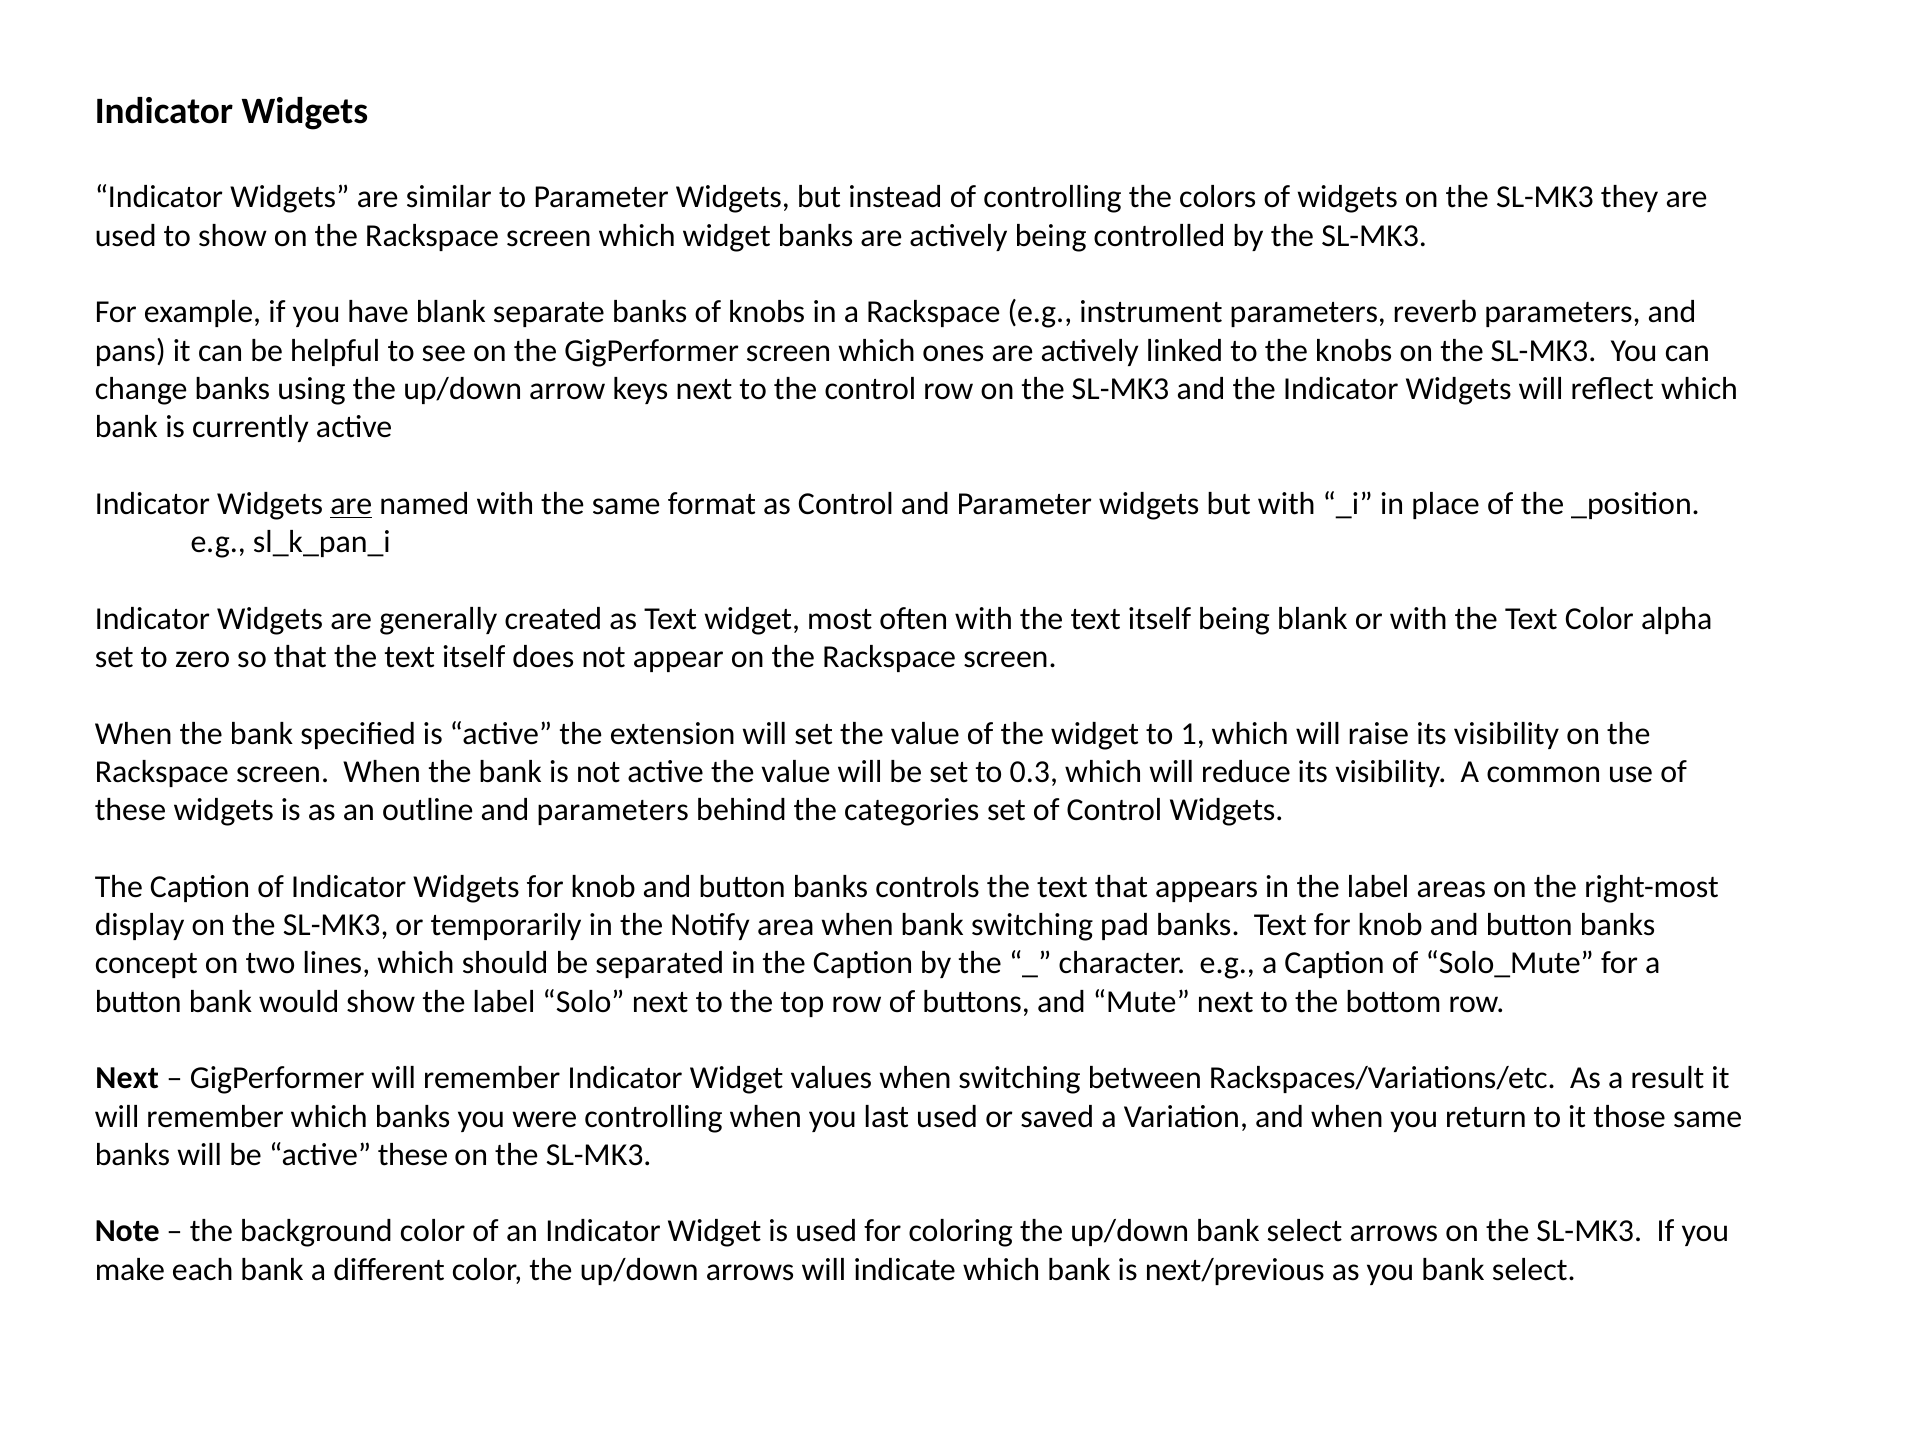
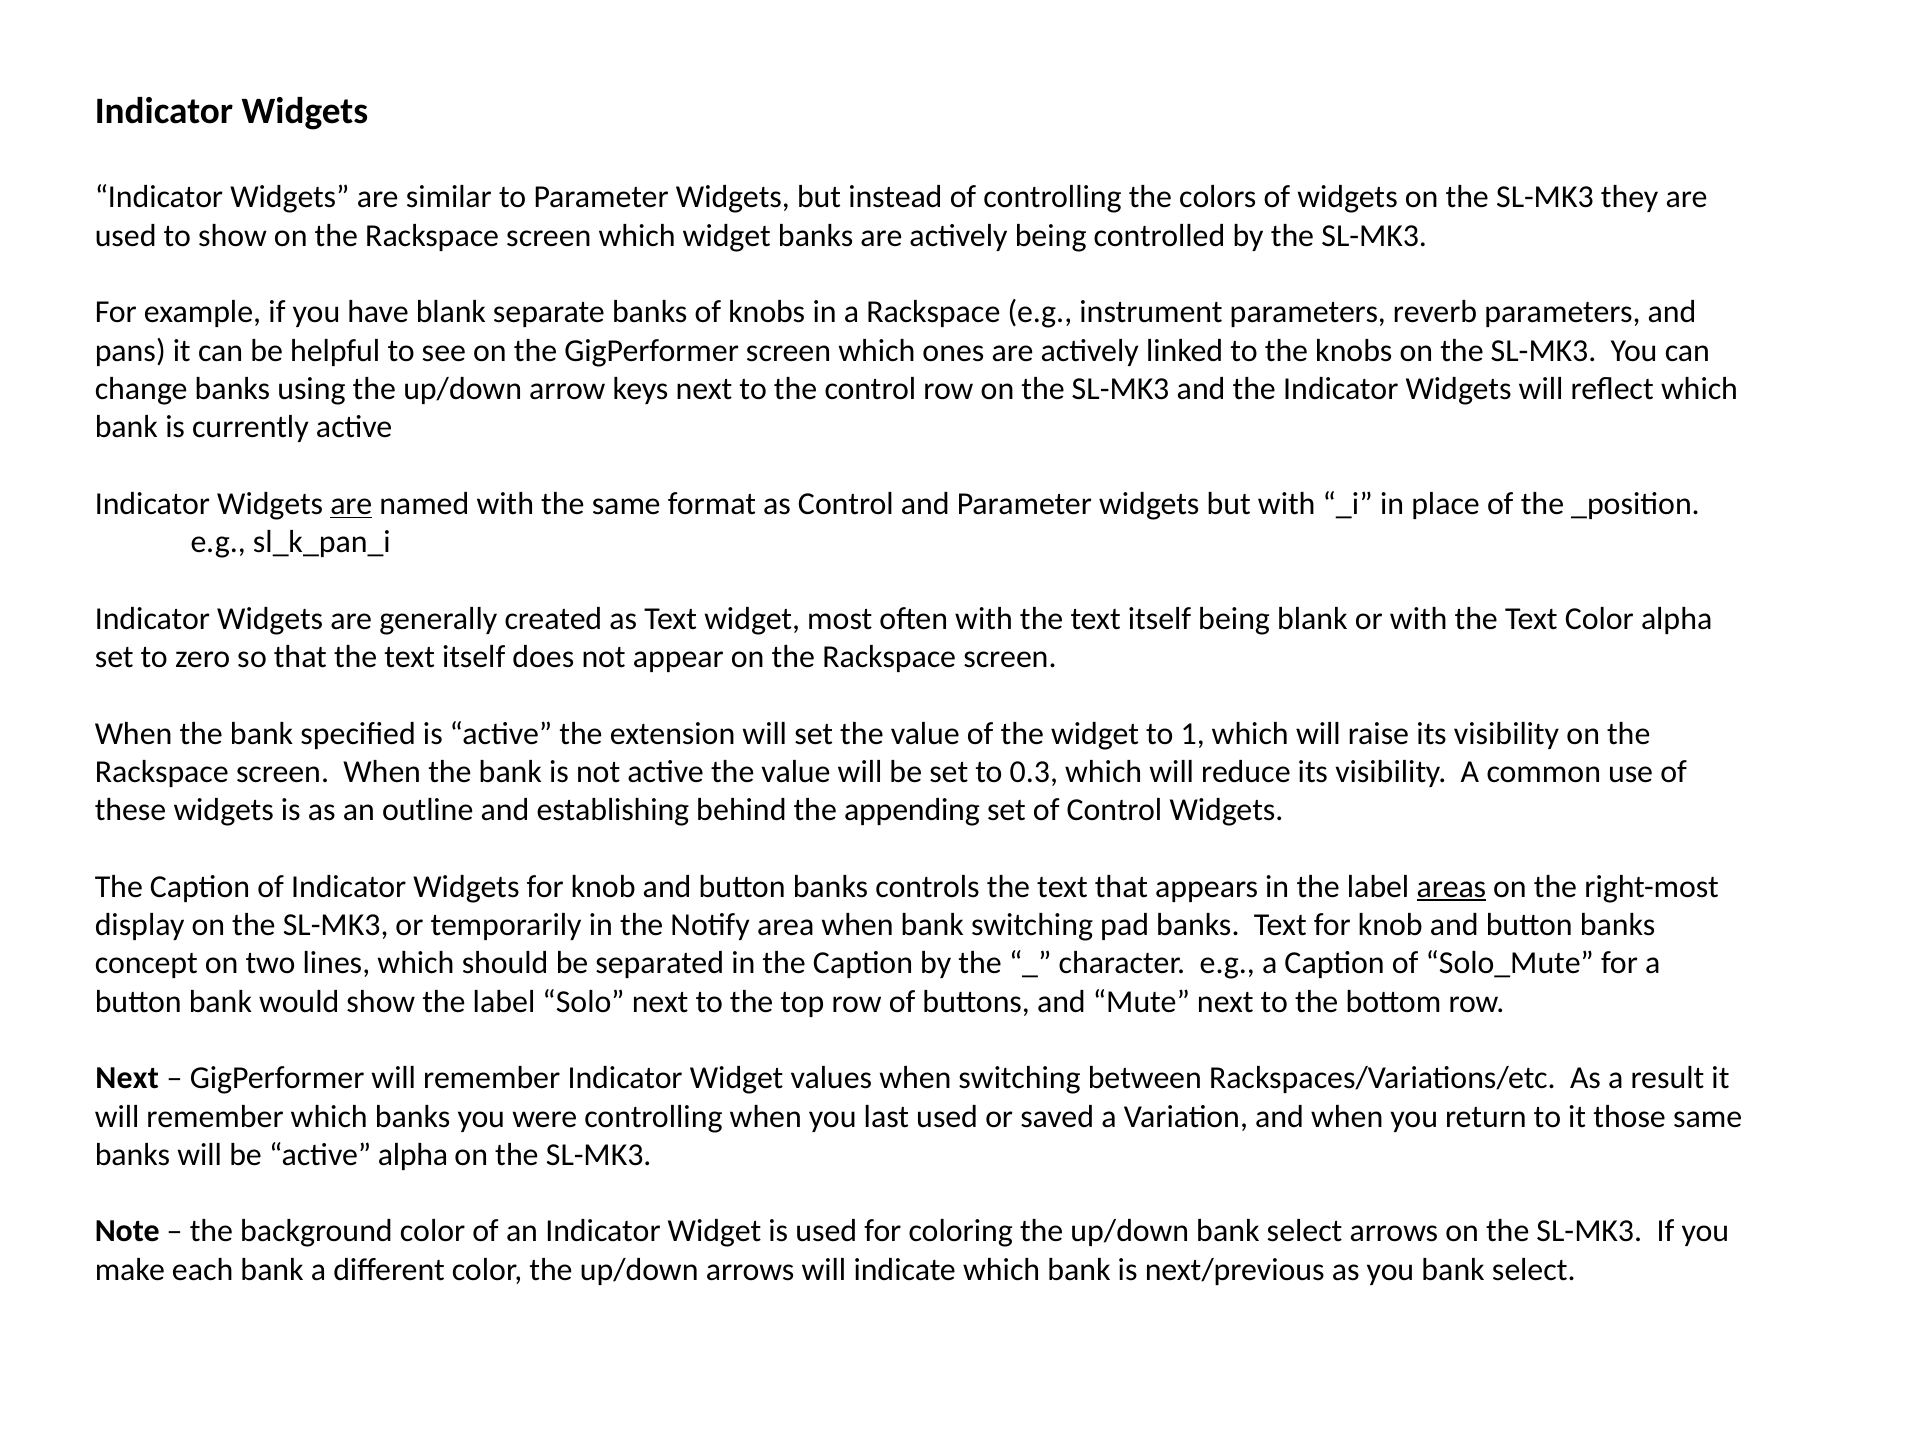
and parameters: parameters -> establishing (613, 810)
categories: categories -> appending (912, 810)
areas underline: none -> present (1451, 887)
active these: these -> alpha (413, 1155)
